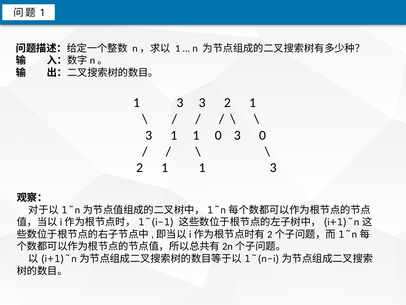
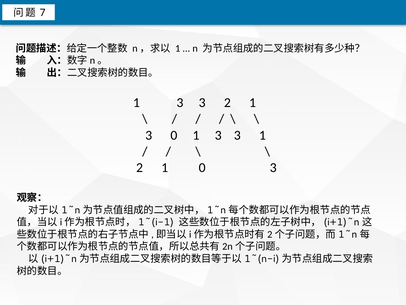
1: 1 -> 7 (43, 13)
3 1: 1 -> 0 (174, 135)
0: 0 -> 3 (218, 135)
3 0: 0 -> 1 (262, 135)
2 1 1: 1 -> 0 (202, 168)
